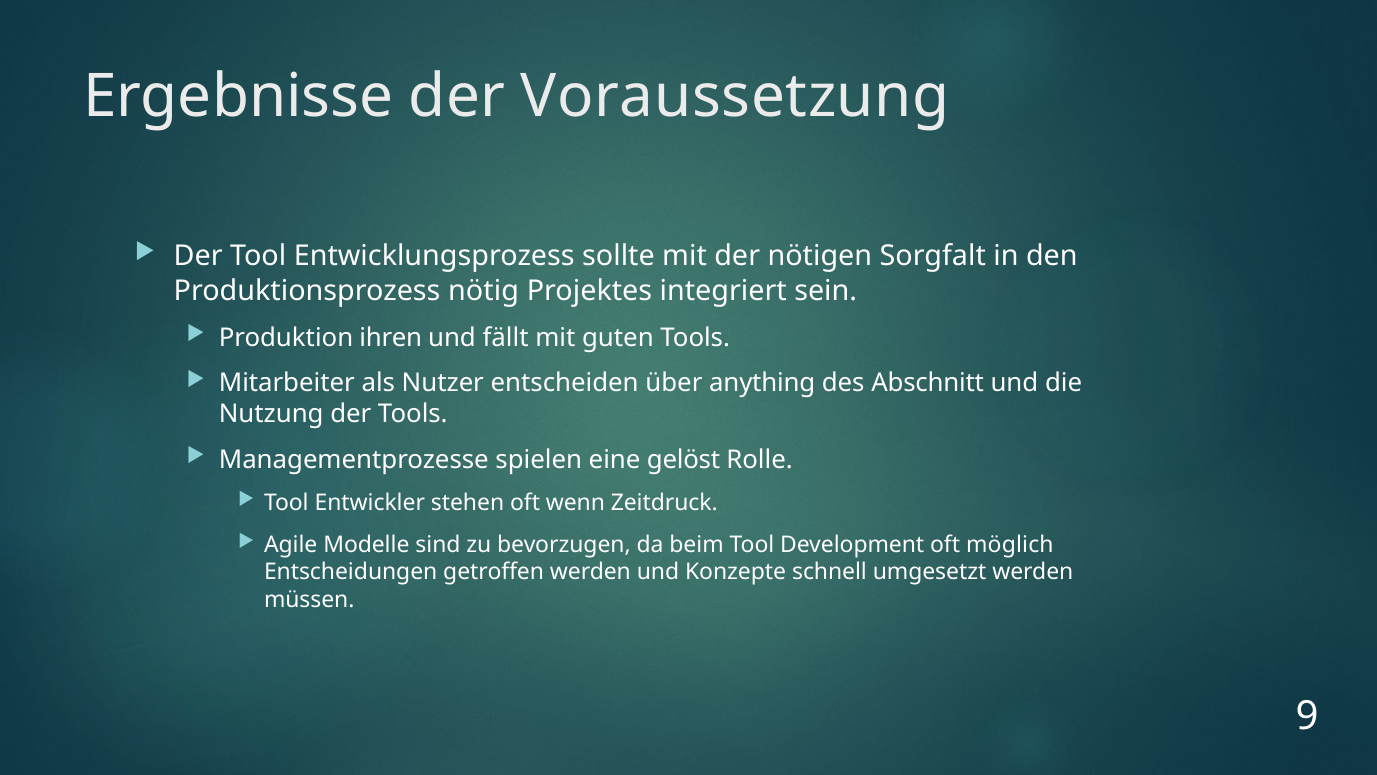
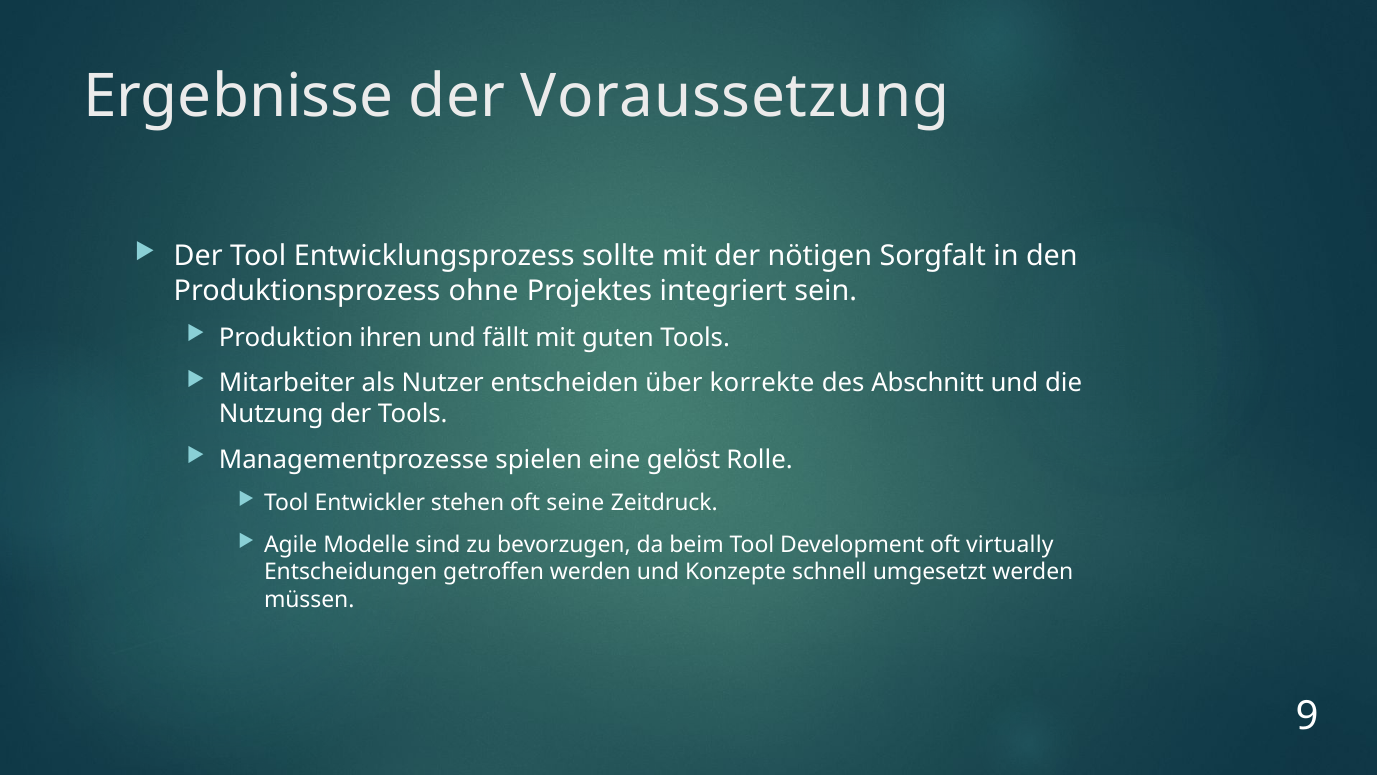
nötig: nötig -> ohne (484, 291)
anything: anything -> korrekte (762, 383)
wenn: wenn -> seine (575, 503)
möglich: möglich -> virtually (1010, 545)
